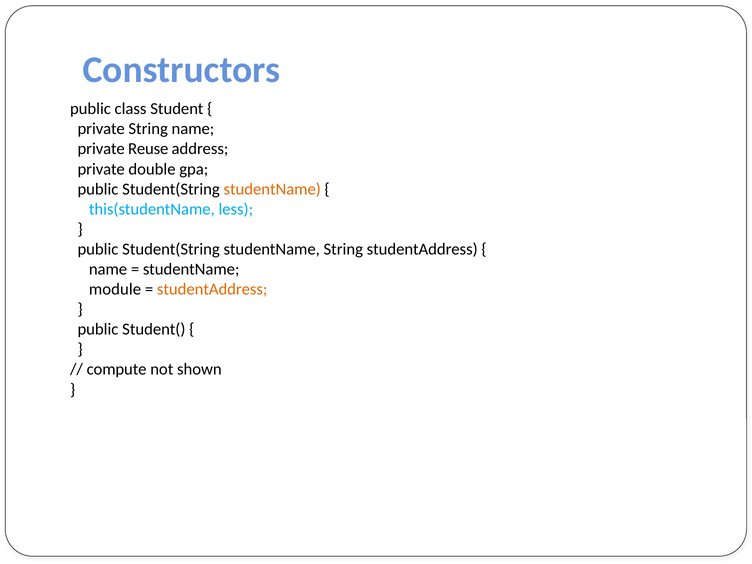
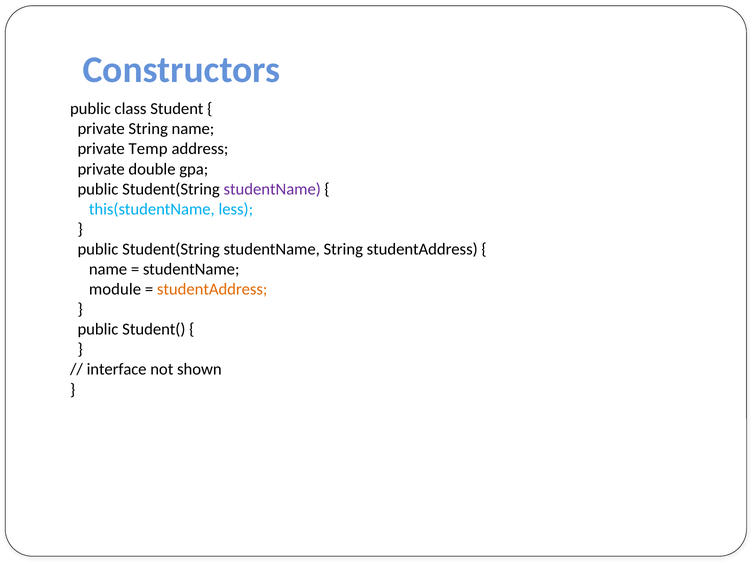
Reuse: Reuse -> Temp (148, 149)
studentName colour: orange -> purple (272, 189)
compute: compute -> interface (117, 369)
